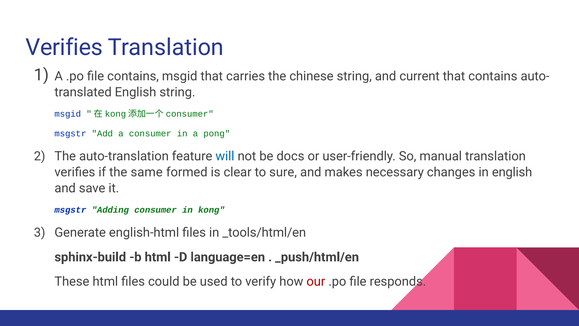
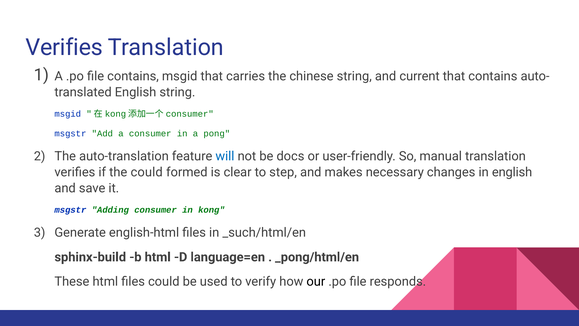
the same: same -> could (147, 172)
sure: sure -> step (283, 172)
_tools/html/en: _tools/html/en -> _such/html/en (264, 232)
_push/html/en: _push/html/en -> _pong/html/en (317, 257)
our colour: red -> black (316, 281)
